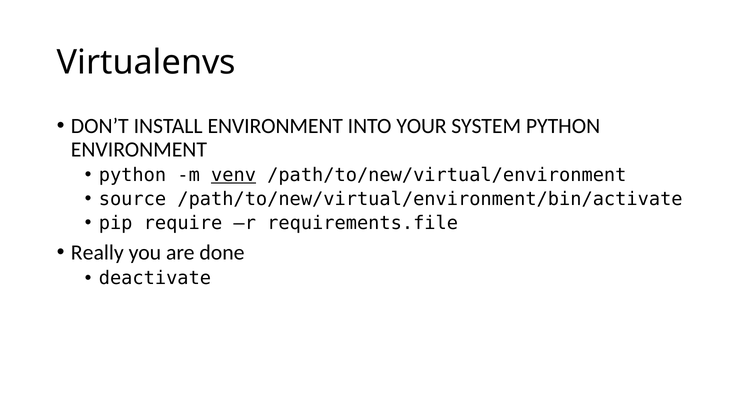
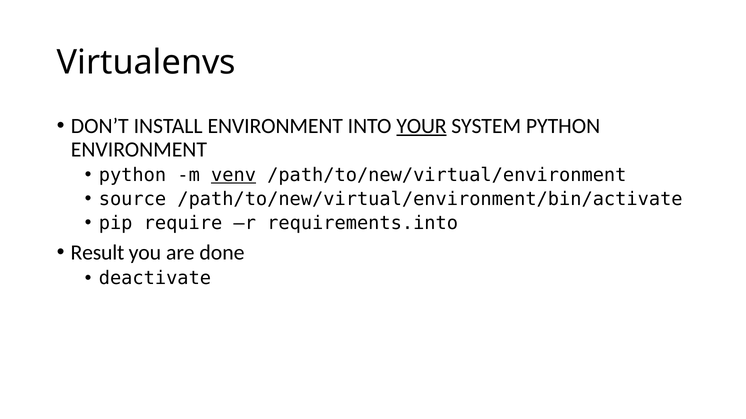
YOUR underline: none -> present (421, 126)
requirements.file: requirements.file -> requirements.into (363, 223)
Really: Really -> Result (97, 253)
